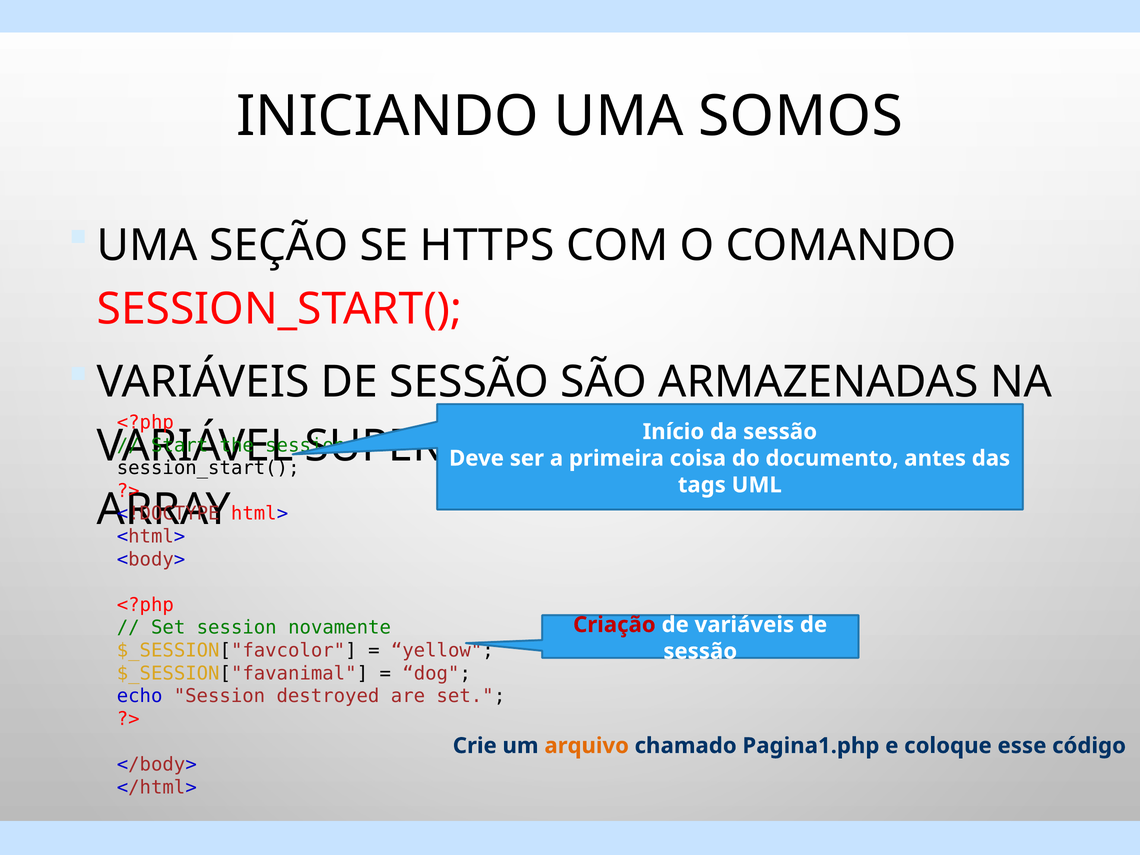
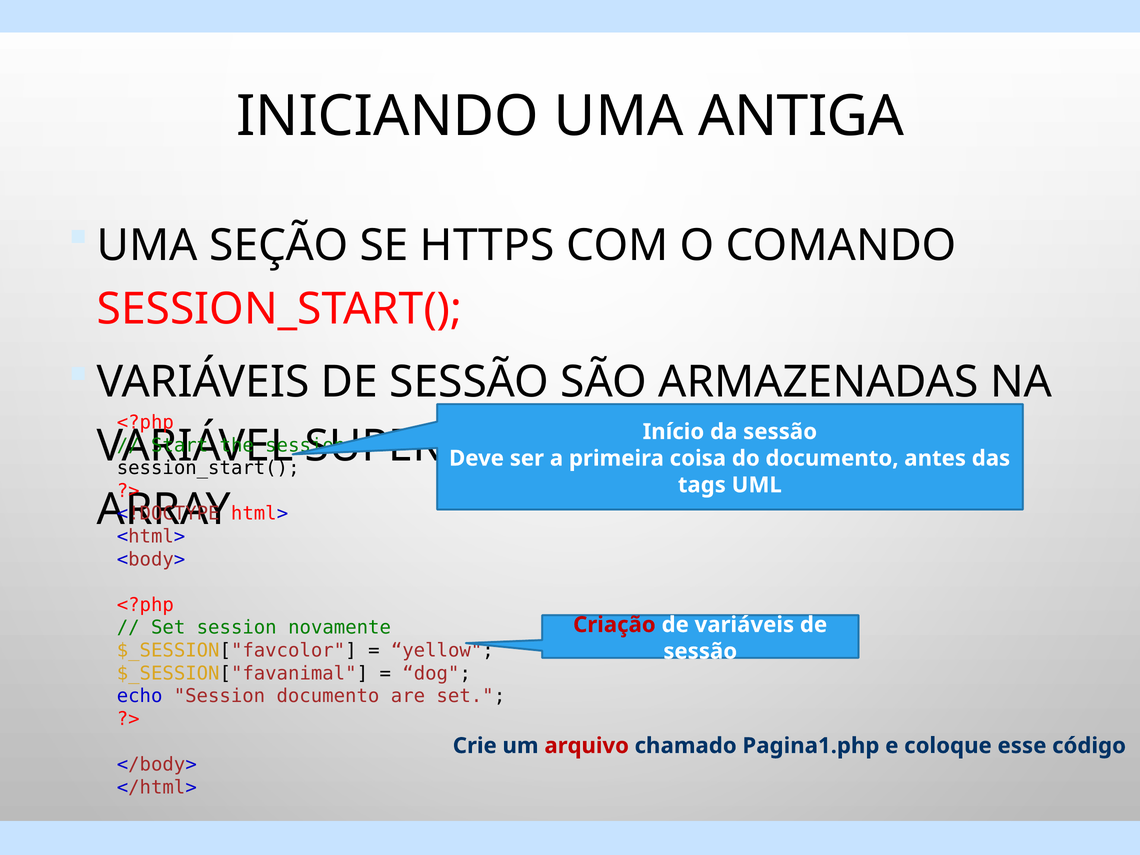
SOMOS: SOMOS -> ANTIGA (801, 116)
Session destroyed: destroyed -> documento (328, 696)
arquivo colour: orange -> red (587, 746)
